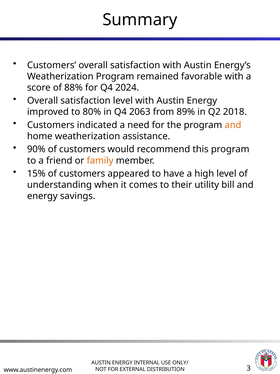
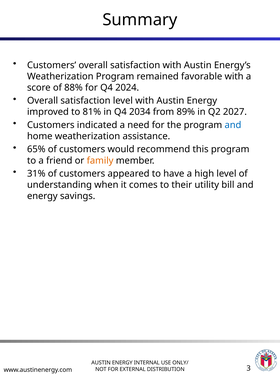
80%: 80% -> 81% (92, 112)
2063: 2063 -> 2034 (140, 112)
2018: 2018 -> 2027 (235, 112)
and colour: orange -> blue (233, 125)
90%: 90% -> 65% (36, 149)
15%: 15% -> 31% (36, 173)
